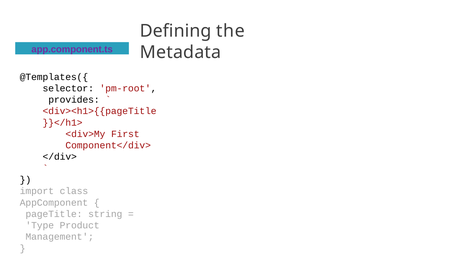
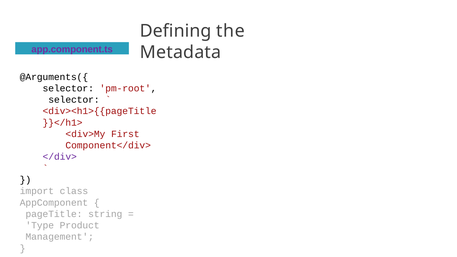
@Templates({: @Templates({ -> @Arguments({ (54, 77)
provides: provides -> selector (74, 100)
</div> colour: black -> purple (60, 157)
